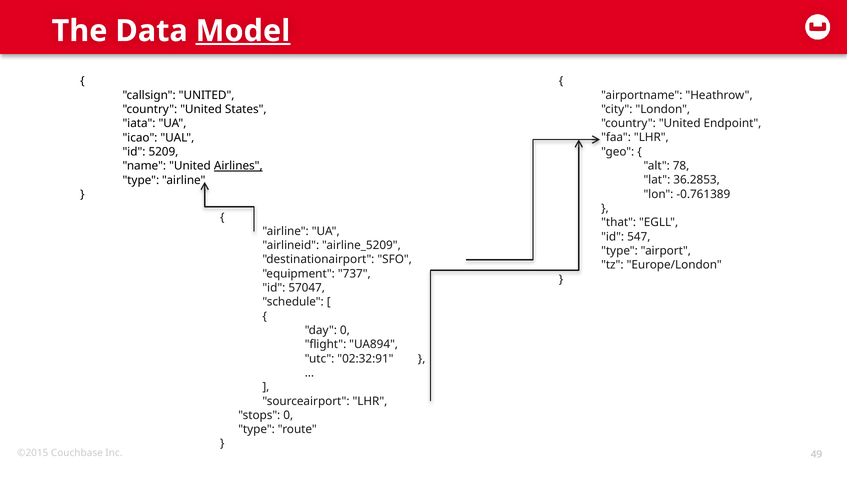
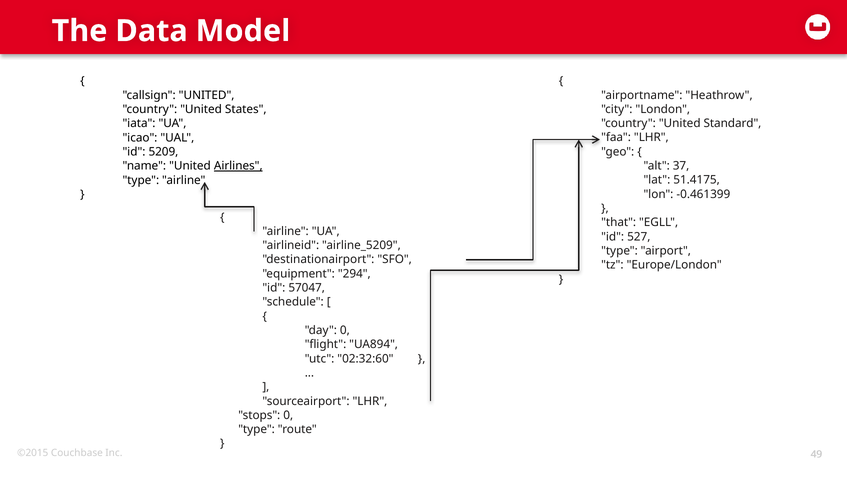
Model underline: present -> none (243, 31)
Endpoint: Endpoint -> Standard (732, 123)
78: 78 -> 37 (681, 166)
36.2853: 36.2853 -> 51.4175 (697, 180)
-0.761389: -0.761389 -> -0.461399 (703, 194)
547: 547 -> 527 (639, 236)
737: 737 -> 294 (354, 273)
02:32:91: 02:32:91 -> 02:32:60 (365, 358)
